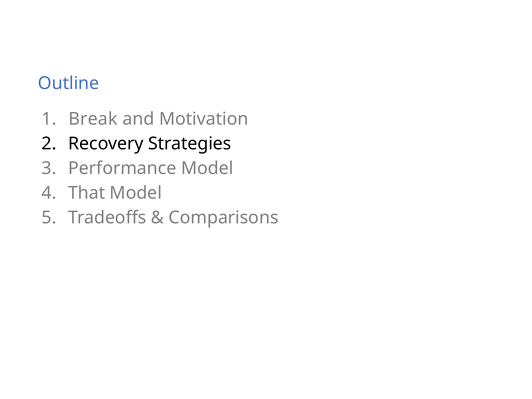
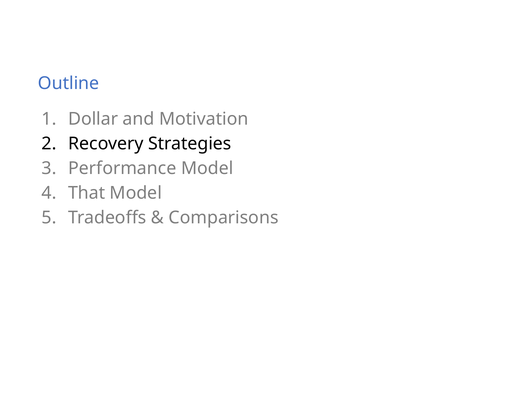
Break: Break -> Dollar (93, 119)
